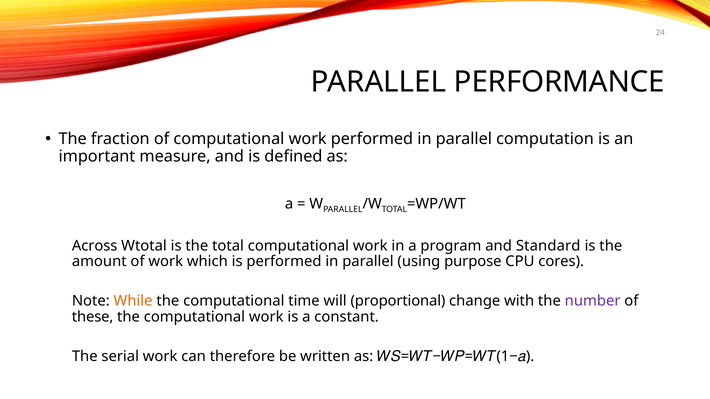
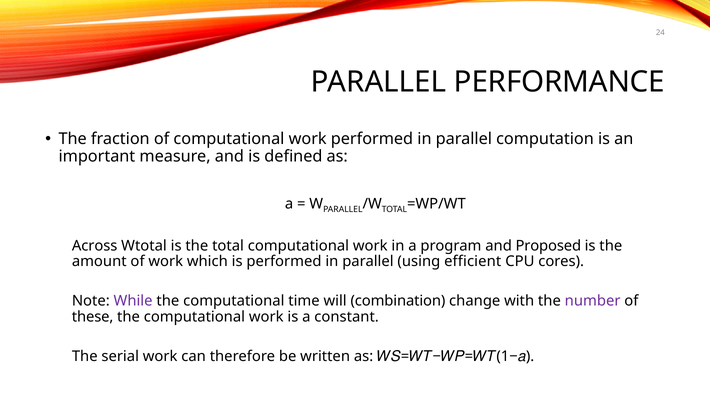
Standard: Standard -> Proposed (548, 246)
purpose: purpose -> efficient (473, 262)
While colour: orange -> purple (133, 301)
proportional: proportional -> combination (398, 301)
